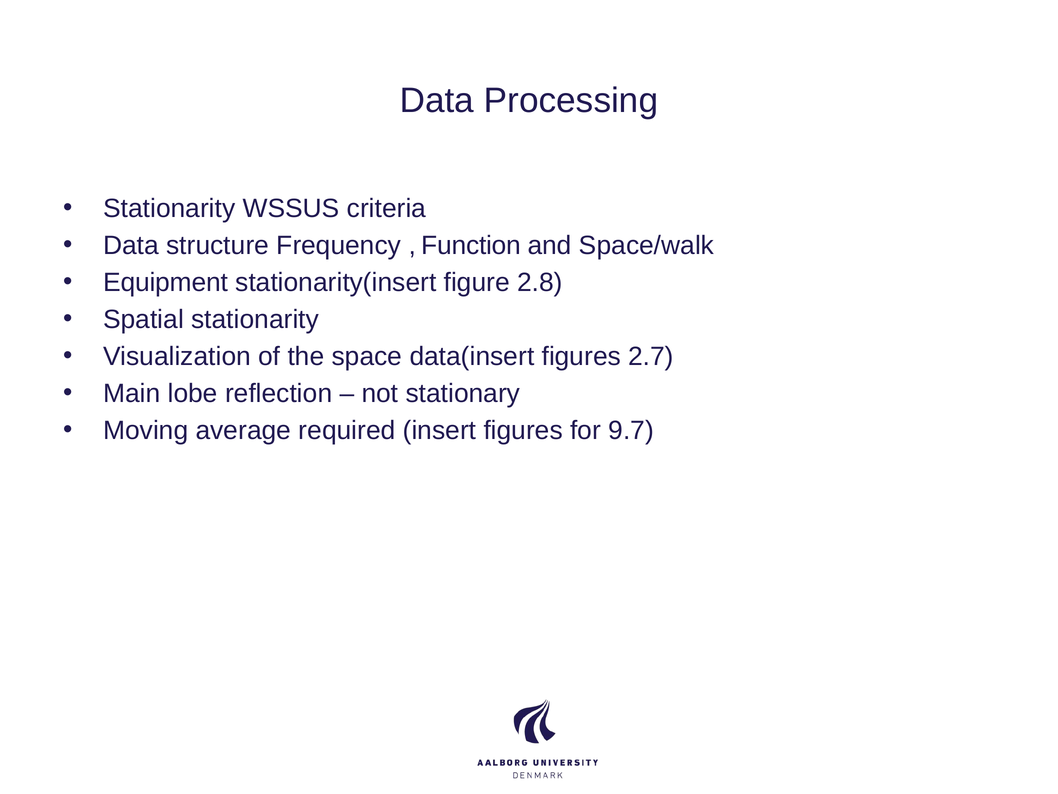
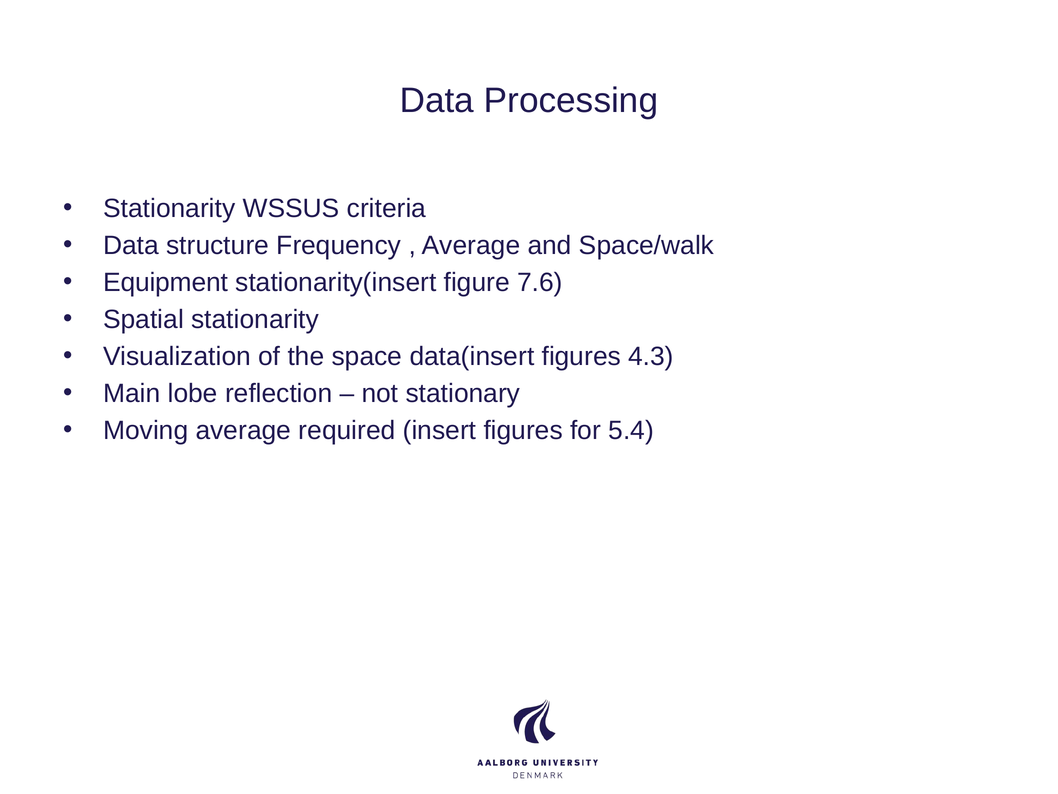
Function: Function -> Average (471, 245)
2.8: 2.8 -> 7.6 (540, 282)
2.7: 2.7 -> 4.3 (651, 356)
9.7: 9.7 -> 5.4 (631, 430)
